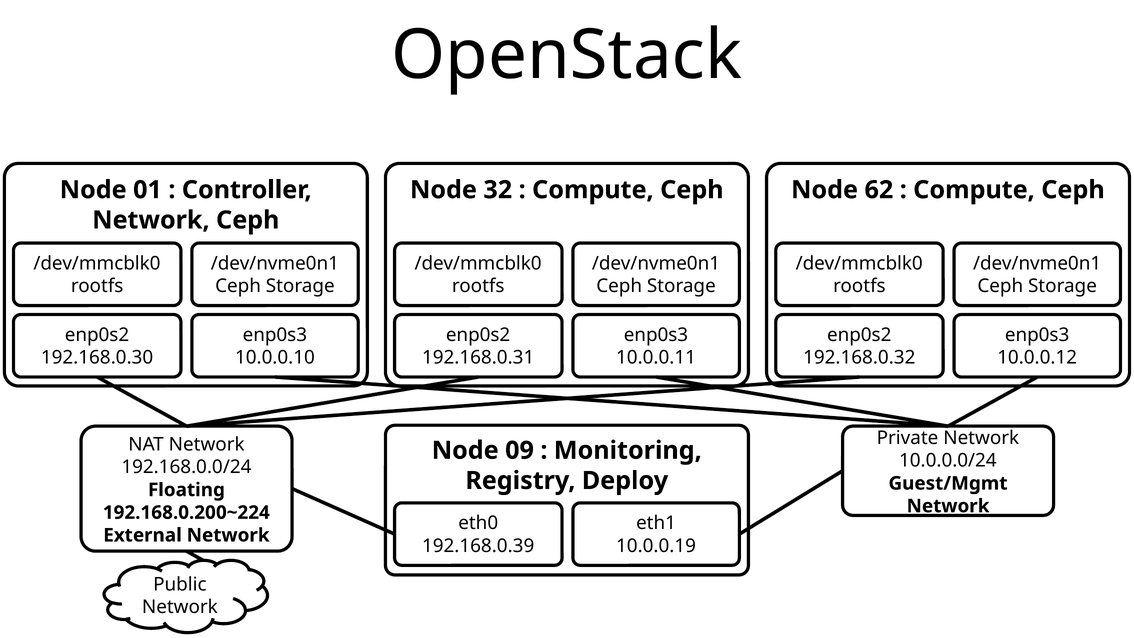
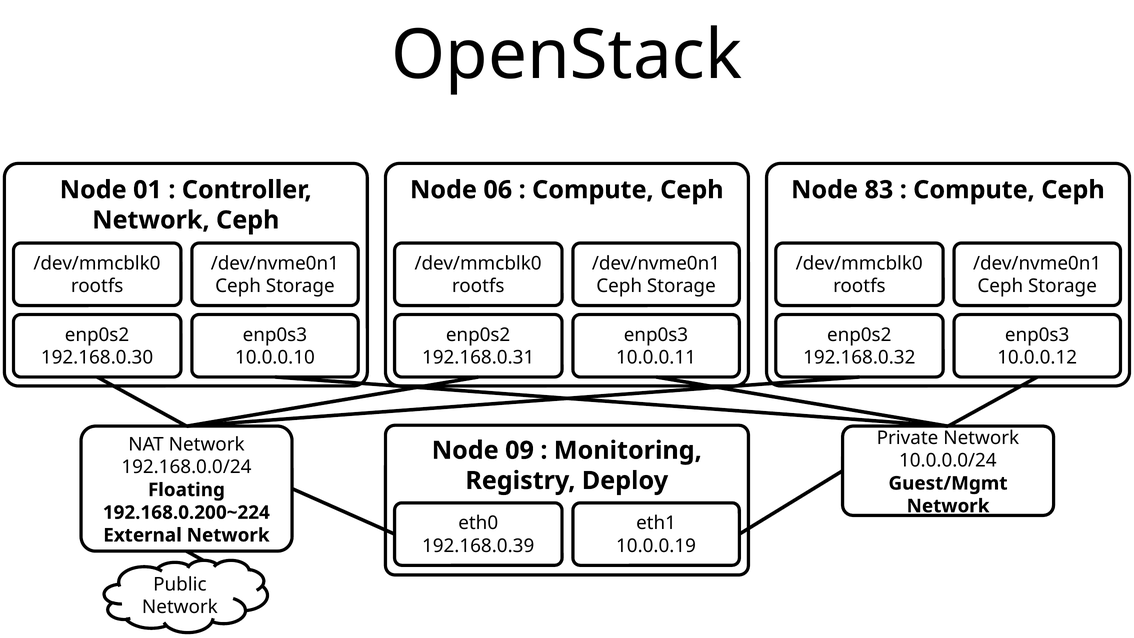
32: 32 -> 06 (498, 190)
62: 62 -> 83 (879, 190)
